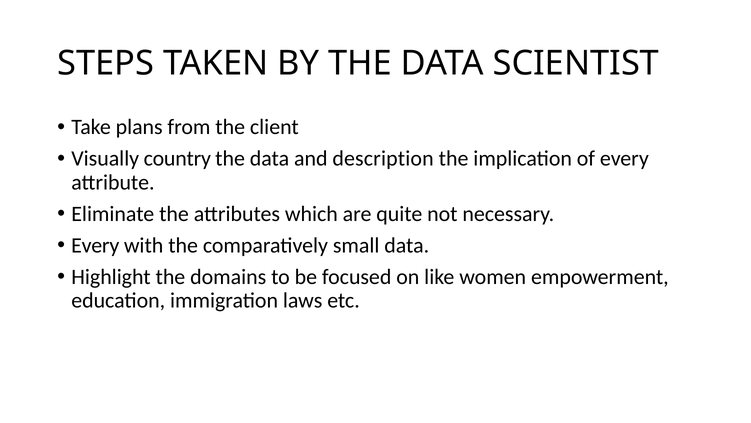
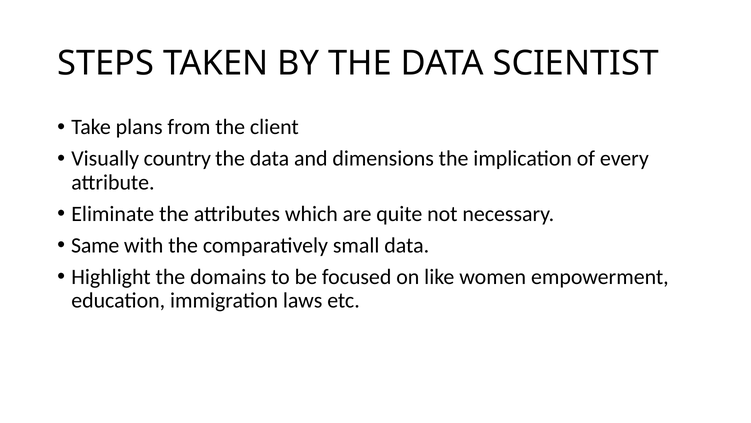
description: description -> dimensions (383, 158)
Every: Every -> Same (95, 245)
